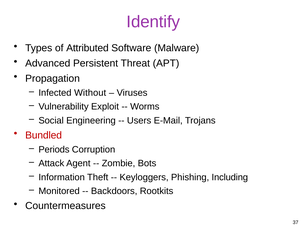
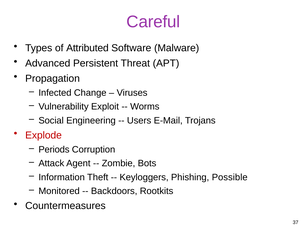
Identify: Identify -> Careful (153, 22)
Without: Without -> Change (90, 93)
Bundled: Bundled -> Explode (44, 135)
Including: Including -> Possible (230, 177)
